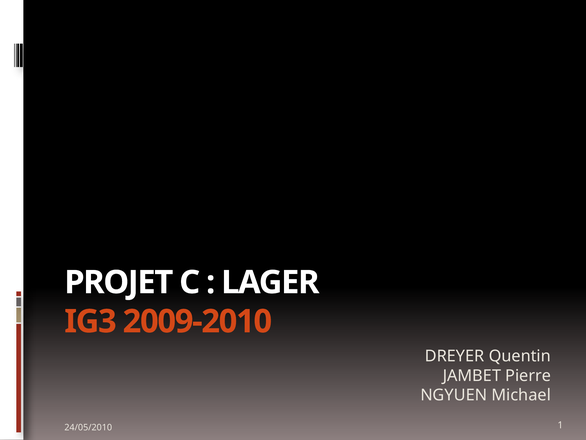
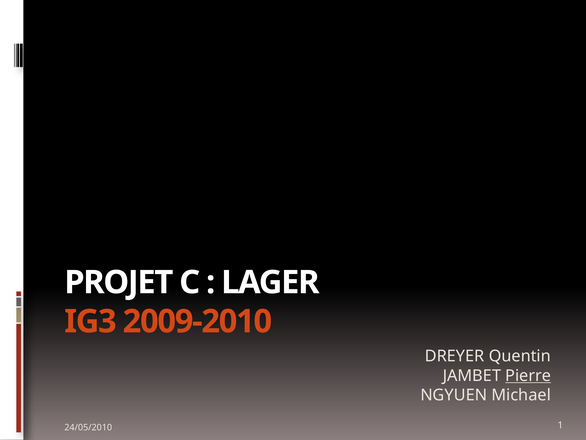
Pierre underline: none -> present (528, 375)
